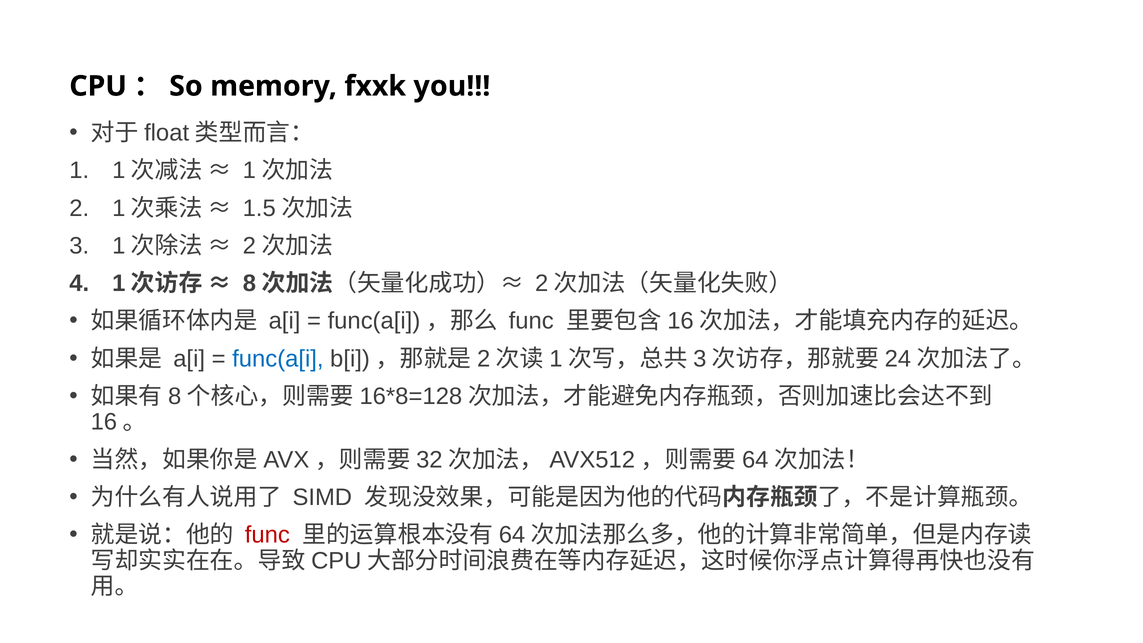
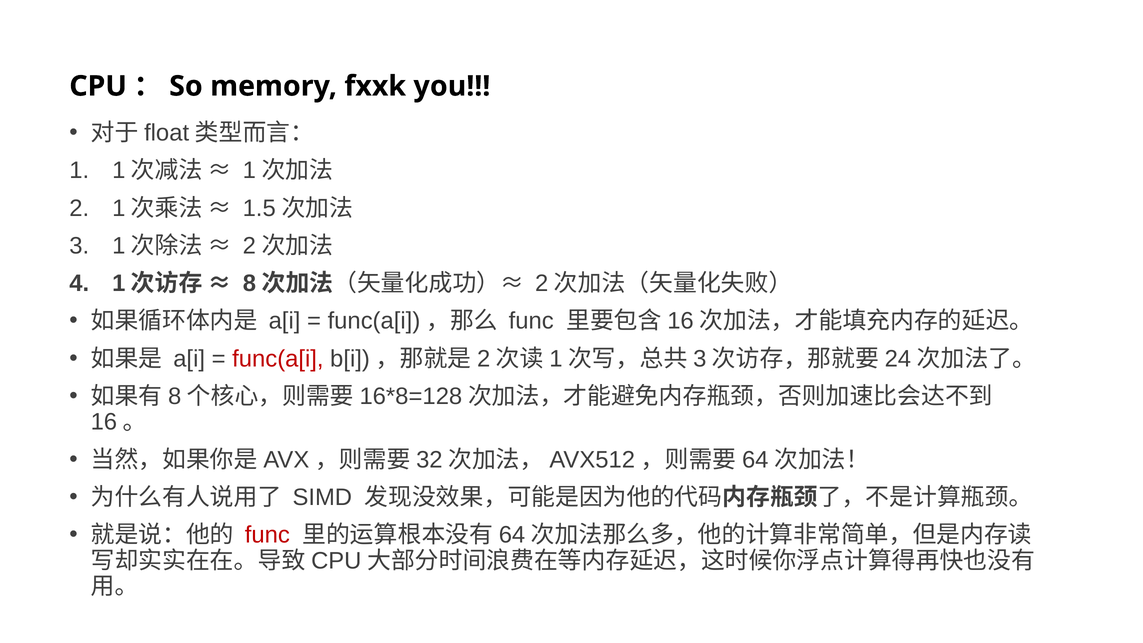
func(a[i colour: blue -> red (278, 359)
